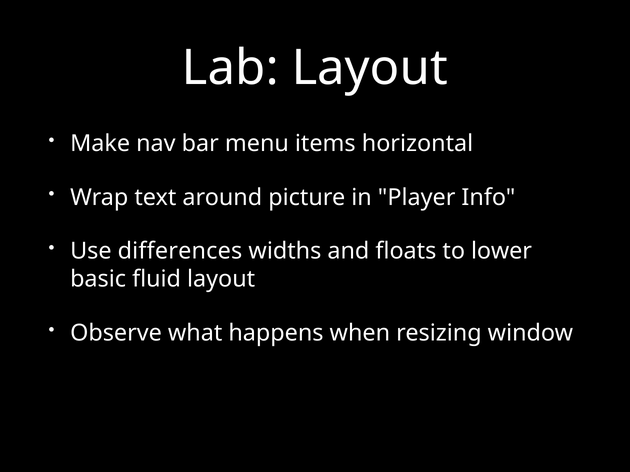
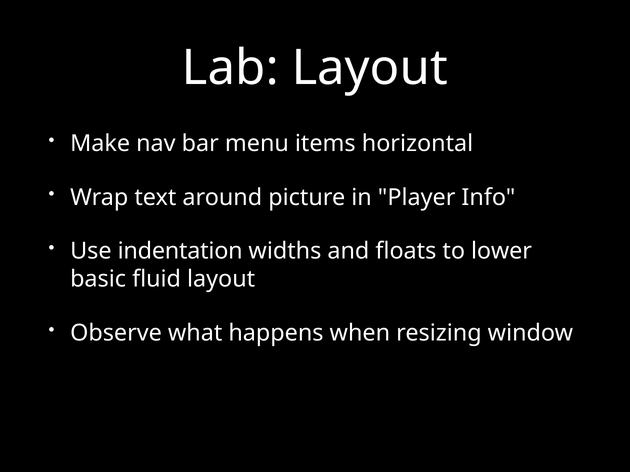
differences: differences -> indentation (180, 251)
